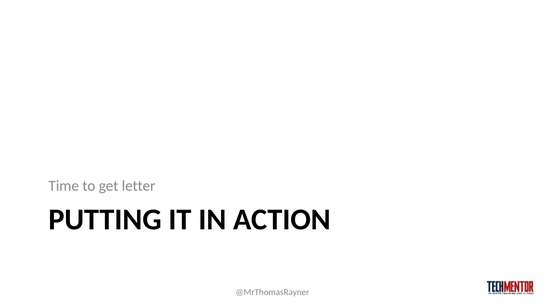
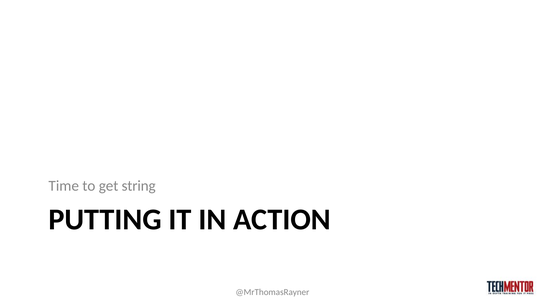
letter: letter -> string (139, 186)
